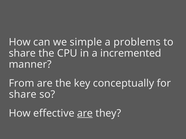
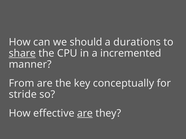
simple: simple -> should (86, 42)
problems: problems -> durations (137, 42)
share underline: none -> present (22, 53)
share: share -> stride (23, 95)
